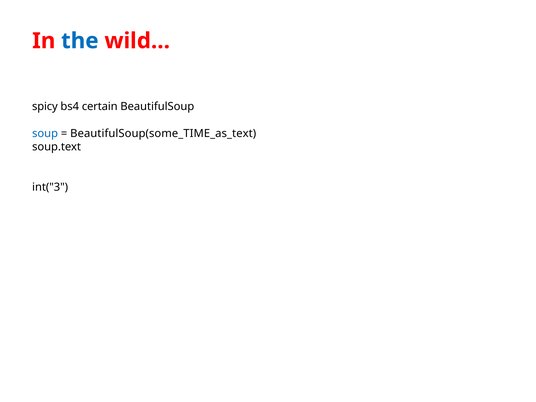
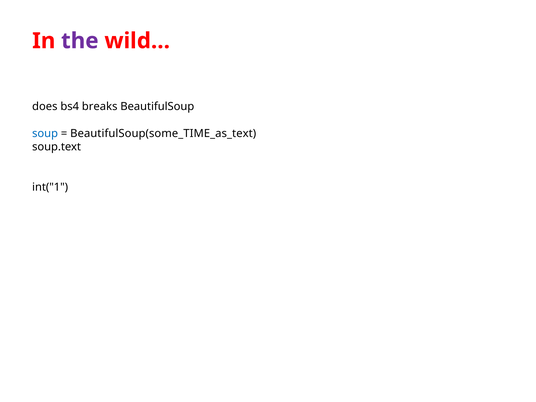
the colour: blue -> purple (80, 41)
spicy: spicy -> does (45, 107)
certain: certain -> breaks (100, 107)
int("3: int("3 -> int("1 (50, 187)
